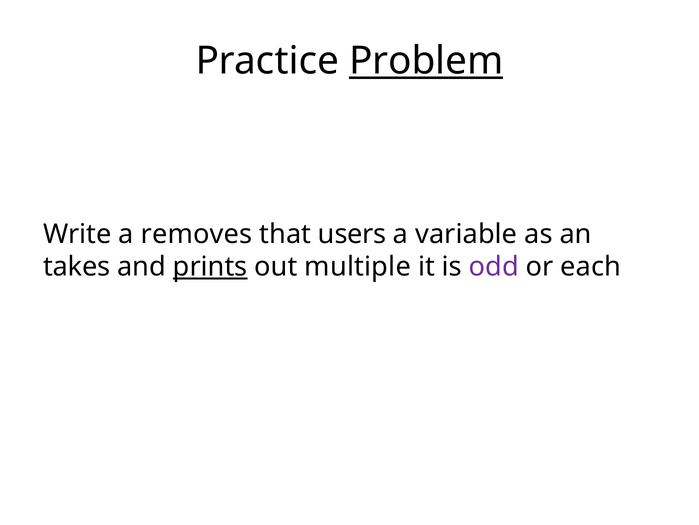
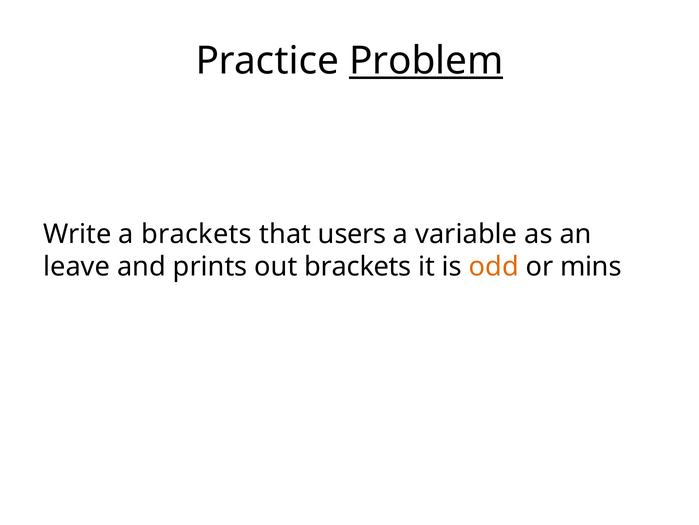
a removes: removes -> brackets (196, 234)
takes: takes -> leave (77, 266)
prints underline: present -> none (210, 266)
out multiple: multiple -> brackets (358, 266)
odd colour: purple -> orange (494, 266)
each: each -> mins (591, 266)
